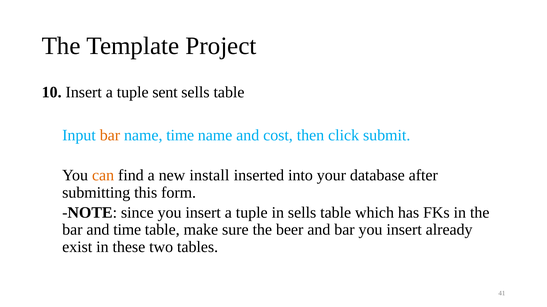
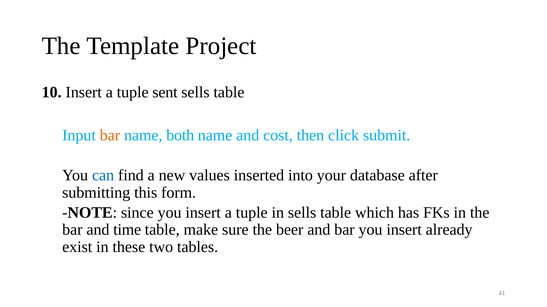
name time: time -> both (180, 135)
can colour: orange -> blue (103, 176)
install: install -> values (210, 176)
